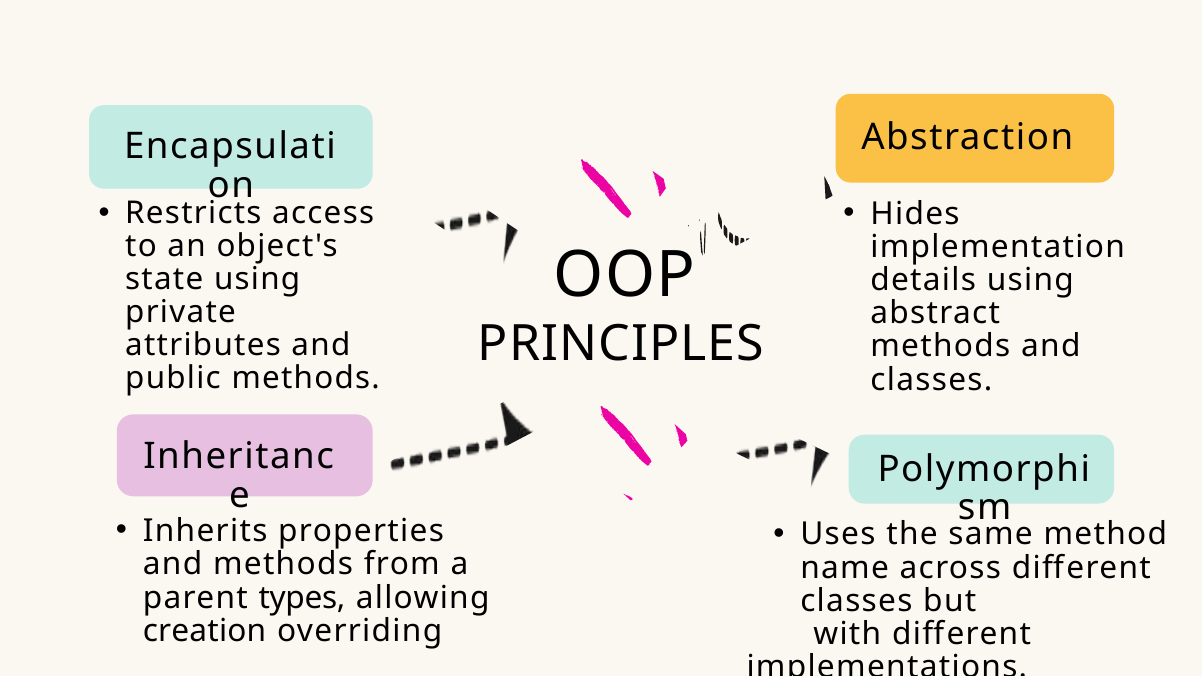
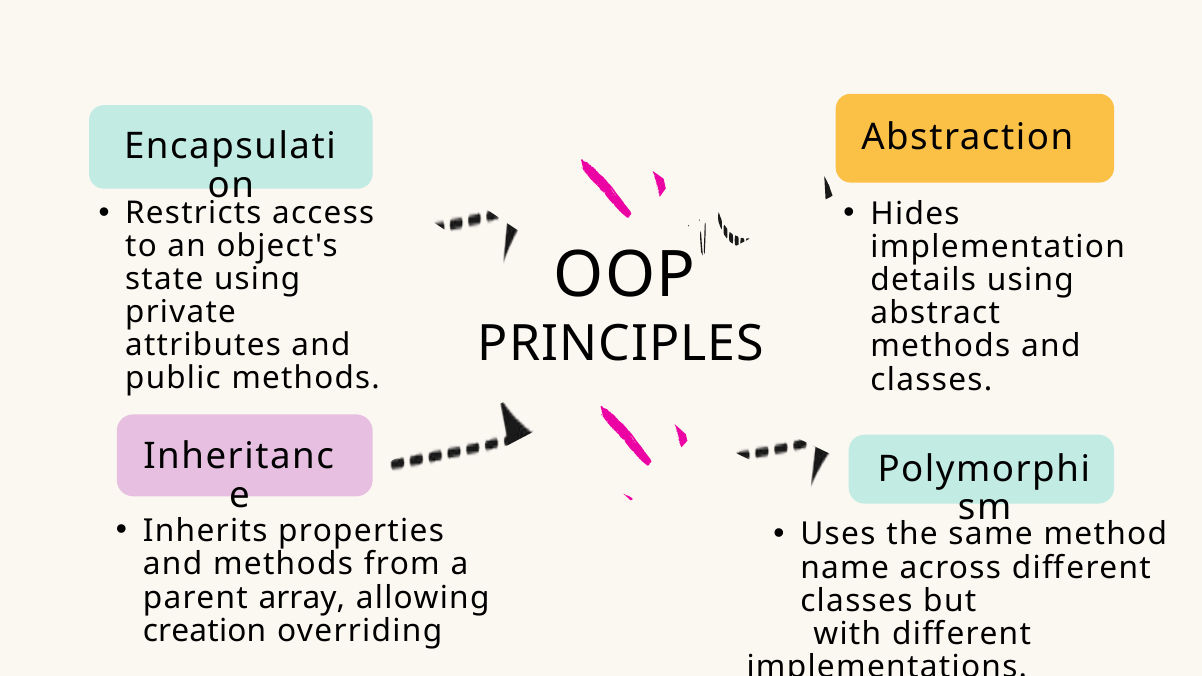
types: types -> array (302, 598)
